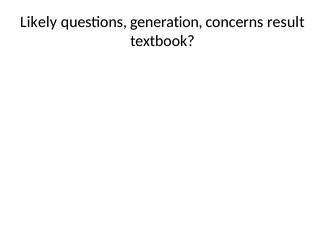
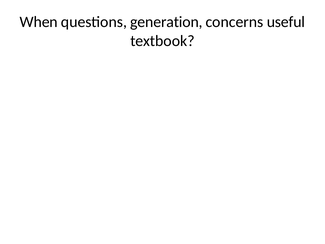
Likely: Likely -> When (39, 22)
result: result -> useful (286, 22)
